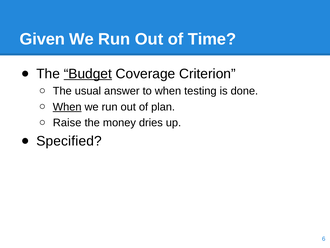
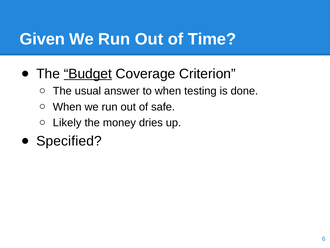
When underline: present -> none (67, 107)
plan: plan -> safe (163, 107)
Raise: Raise -> Likely (67, 123)
